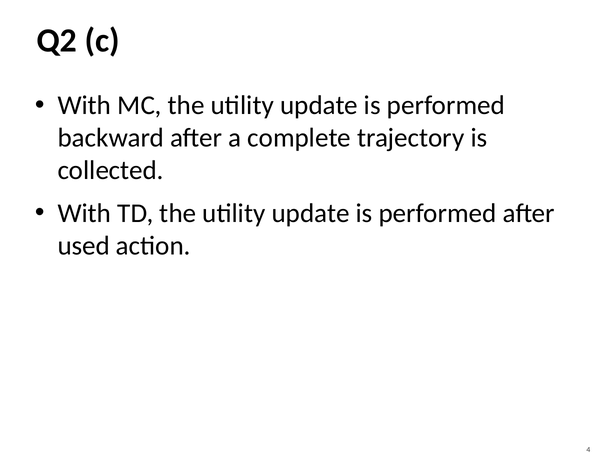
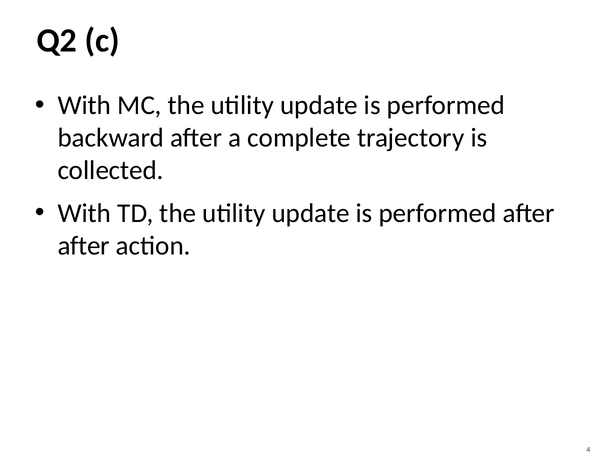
used: used -> after (84, 246)
